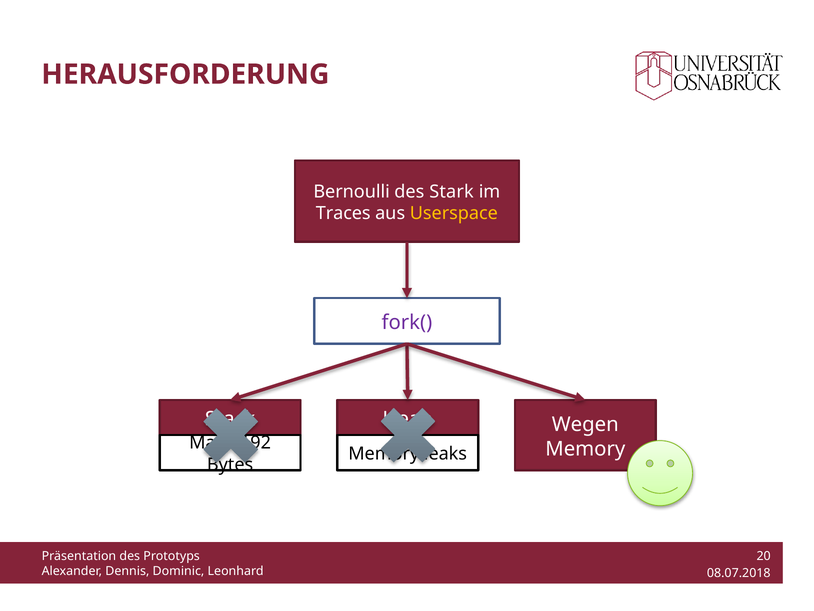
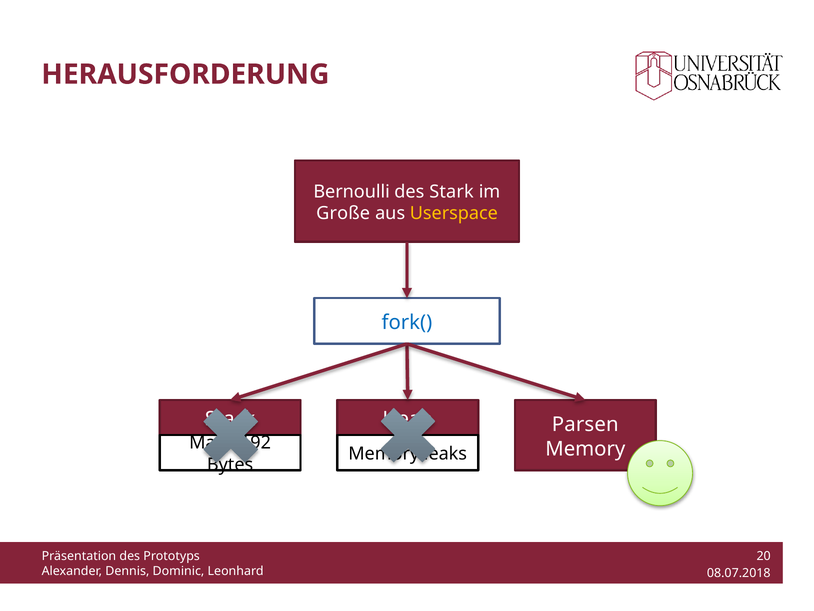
Traces: Traces -> Große (343, 213)
fork( colour: purple -> blue (407, 322)
Wegen: Wegen -> Parsen (585, 424)
